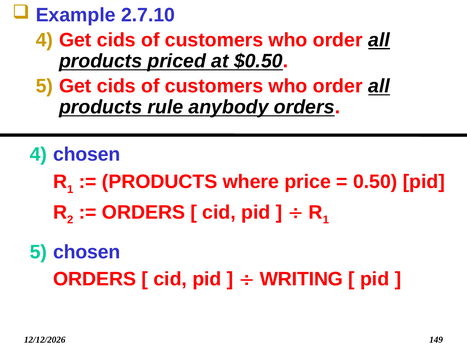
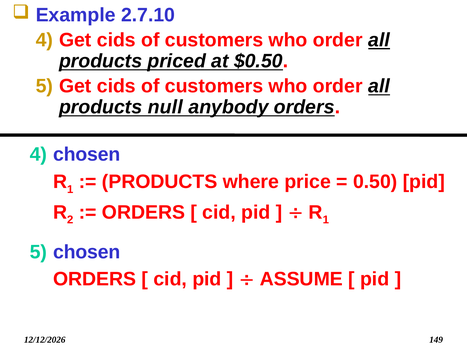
rule: rule -> null (165, 107)
WRITING: WRITING -> ASSUME (301, 279)
